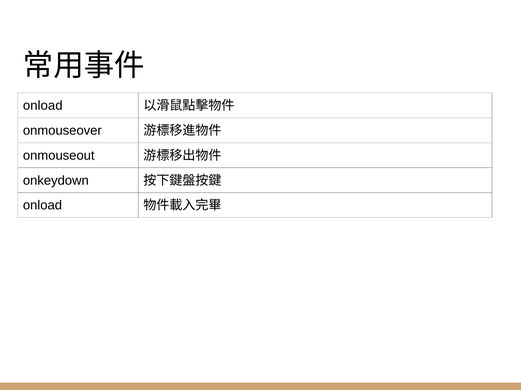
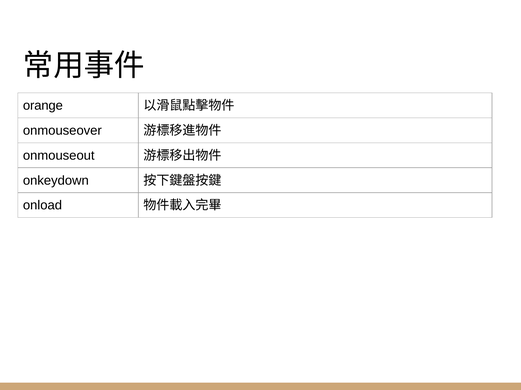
onload: onload -> orange (43, 106)
